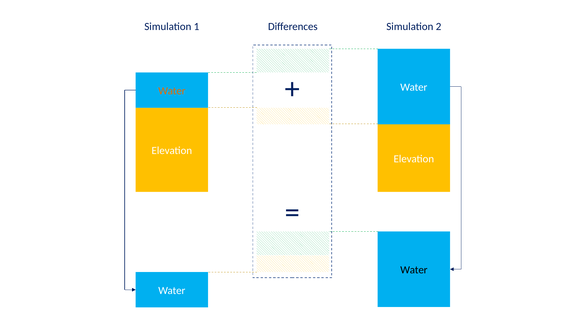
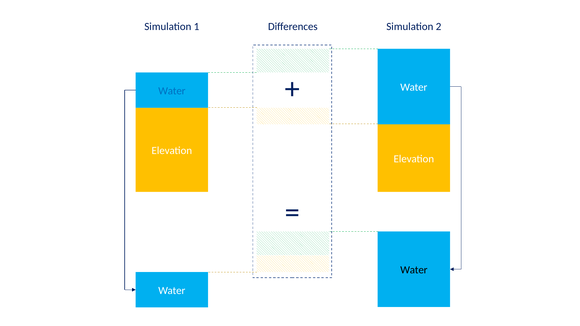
Water colour: orange -> blue (172, 91)
